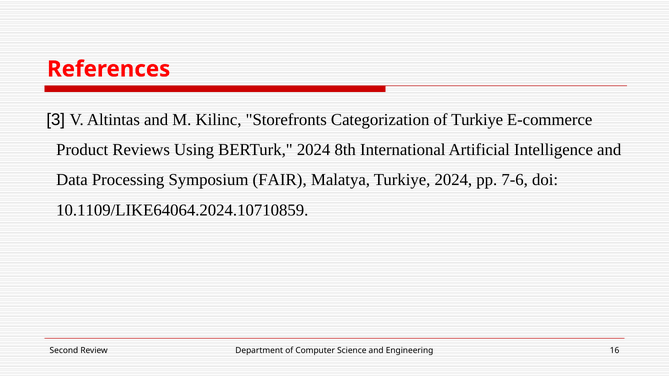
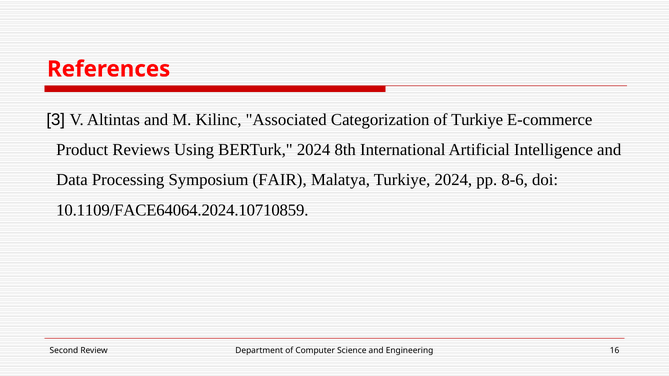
Storefronts: Storefronts -> Associated (286, 120)
7-6: 7-6 -> 8-6 (515, 180)
10.1109/LIKE64064.2024.10710859: 10.1109/LIKE64064.2024.10710859 -> 10.1109/FACE64064.2024.10710859 (182, 210)
